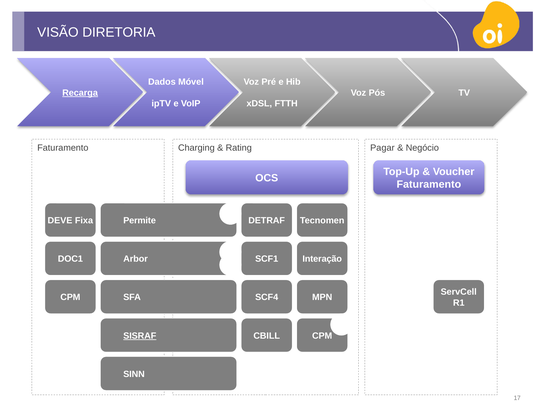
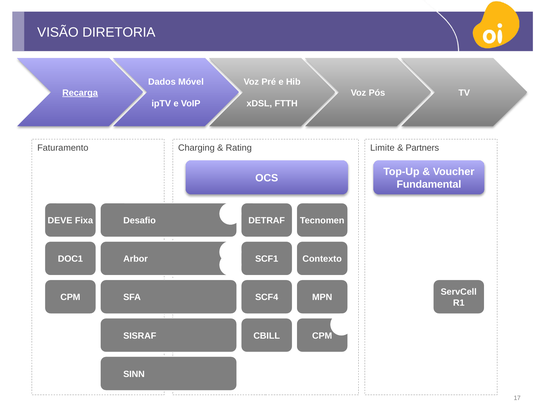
Pagar: Pagar -> Limite (382, 148)
Negócio: Negócio -> Partners (422, 148)
Faturamento: Faturamento -> Fundamental (429, 185)
Permite: Permite -> Desafio (140, 221)
Interação: Interação -> Contexto (322, 259)
SISRAF underline: present -> none (140, 336)
